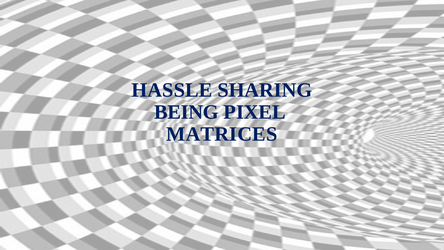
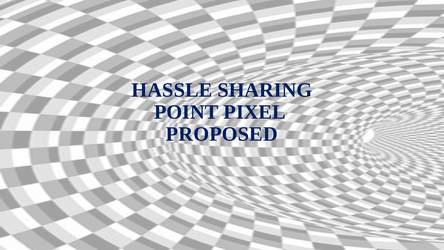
BEING: BEING -> POINT (186, 112)
MATRICES: MATRICES -> PROPOSED (222, 134)
